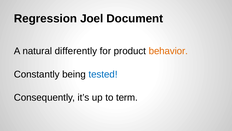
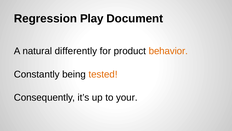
Joel: Joel -> Play (92, 19)
tested colour: blue -> orange (103, 74)
term: term -> your (127, 97)
